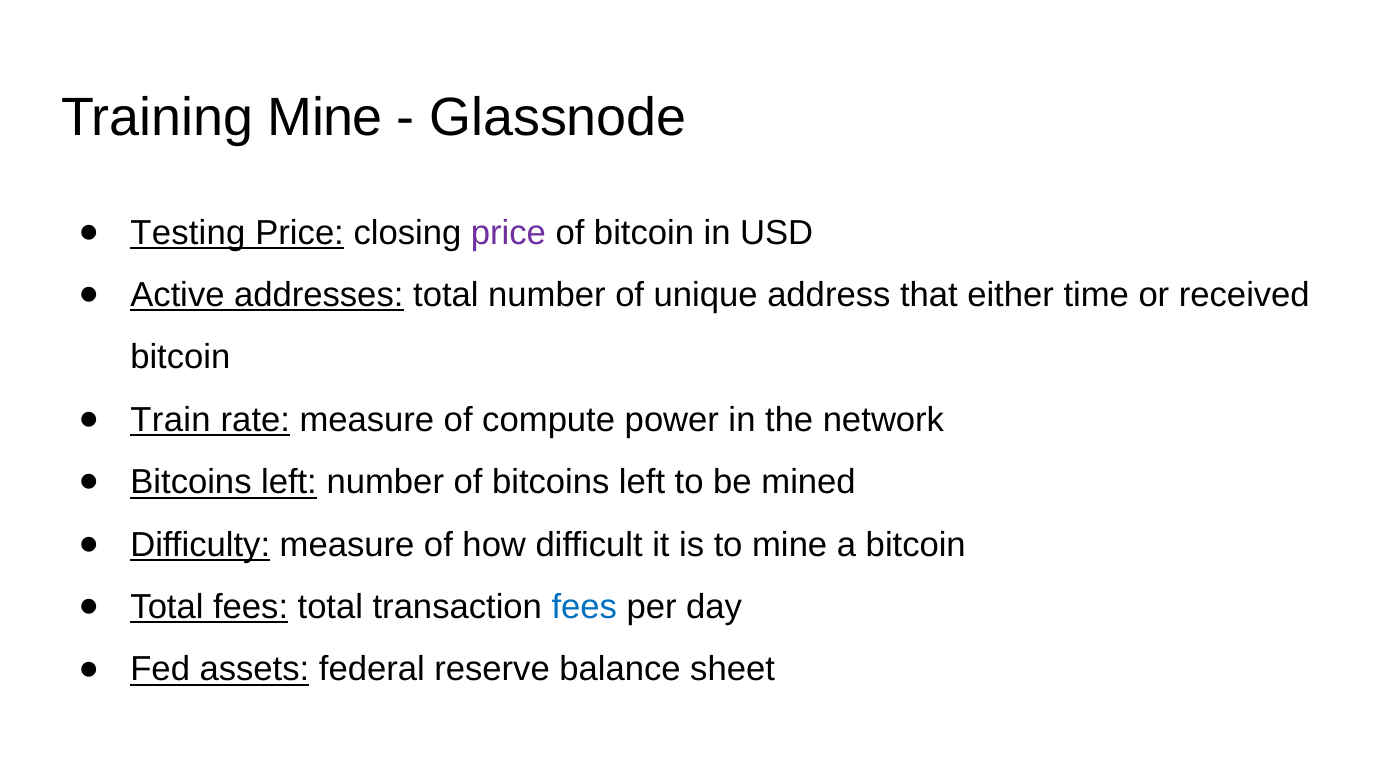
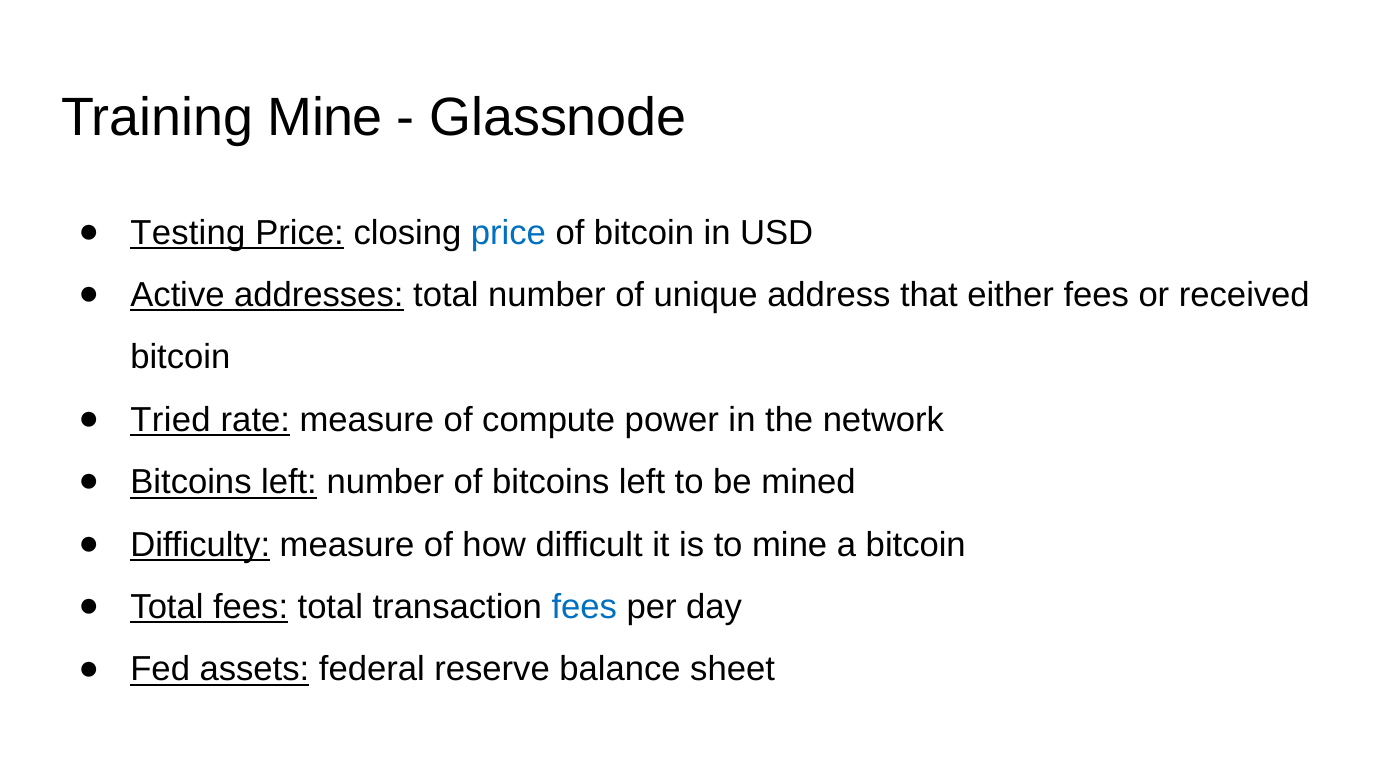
price colour: purple -> blue (508, 233)
either time: time -> fees (1096, 295)
Train: Train -> Tried (171, 420)
